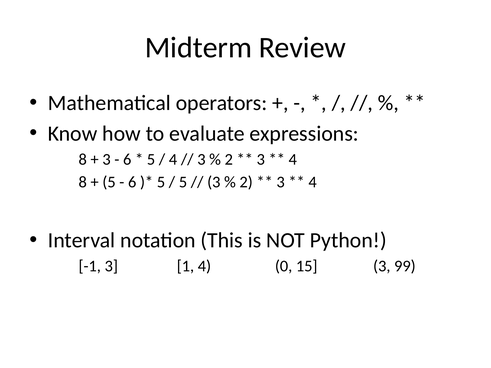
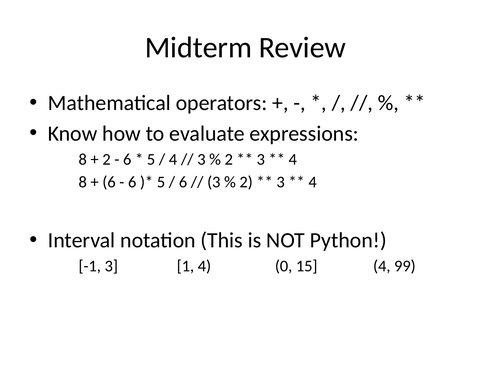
3: 3 -> 2 (107, 159)
5: 5 -> 6 (109, 182)
5: 5 -> 6 (183, 182)
15 3: 3 -> 4 (382, 266)
